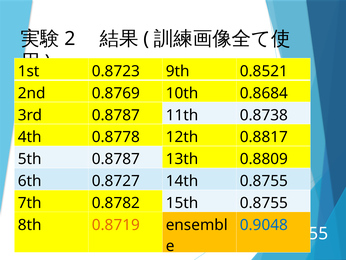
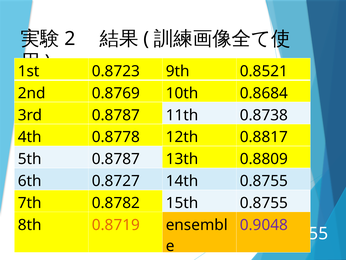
0.9048 colour: blue -> purple (264, 225)
